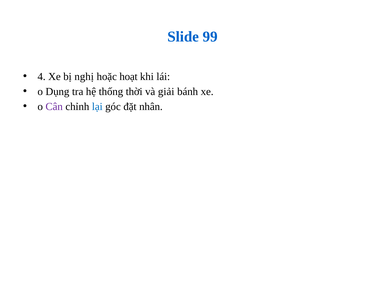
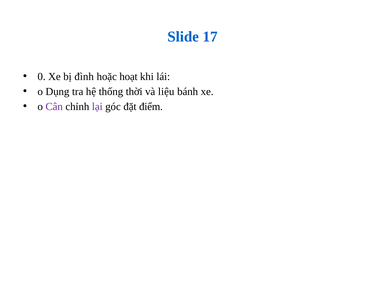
99: 99 -> 17 (210, 37)
4: 4 -> 0 (42, 76)
nghị: nghị -> đình (84, 76)
giải: giải -> liệu (166, 91)
lại colour: blue -> purple (97, 106)
nhân: nhân -> điểm (151, 106)
